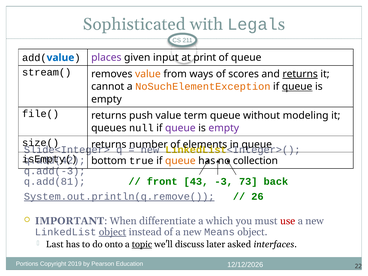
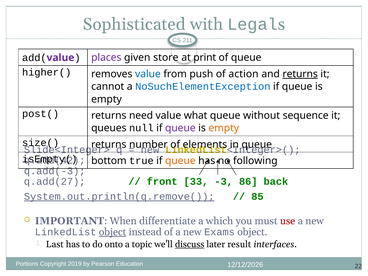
value colour: blue -> purple (60, 58)
input: input -> store (166, 58)
stream(: stream( -> higher( (47, 72)
value colour: orange -> blue (148, 74)
ways: ways -> push (201, 74)
scores: scores -> action (243, 74)
NoSuchElementException colour: orange -> blue (203, 87)
queue underline: present -> none (297, 87)
file(: file( -> post( (41, 114)
push: push -> need (141, 115)
term: term -> what (196, 115)
modeling: modeling -> sequence (306, 115)
empty colour: purple -> orange (224, 128)
collection: collection -> following (255, 161)
q.add(81: q.add(81 -> q.add(27 (55, 182)
43: 43 -> 33 (196, 182)
73: 73 -> 86 (248, 182)
26: 26 -> 85 (257, 196)
Means: Means -> Exams (219, 232)
topic underline: present -> none (142, 244)
discuss underline: none -> present (190, 244)
asked: asked -> result (239, 244)
